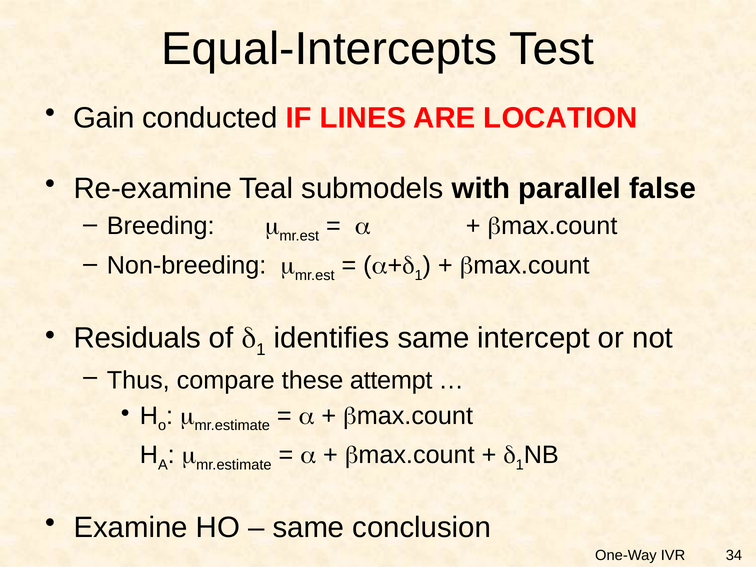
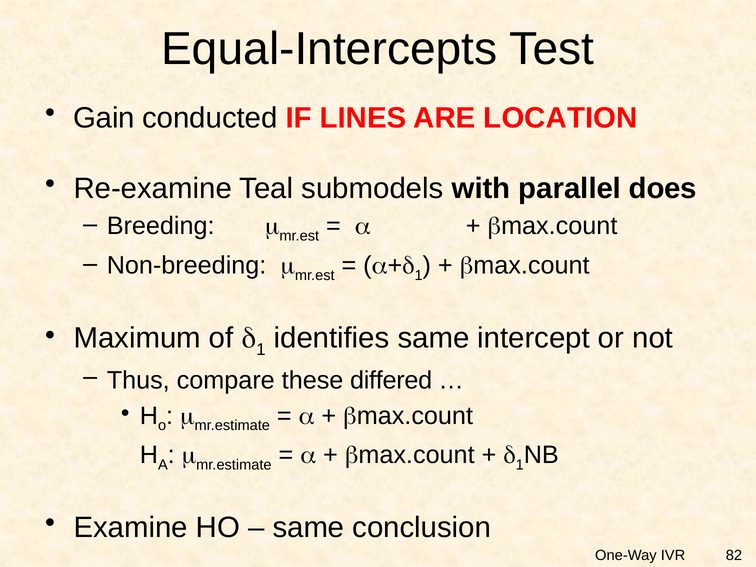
false: false -> does (663, 189)
Residuals: Residuals -> Maximum (137, 338)
attempt: attempt -> differed (391, 380)
34: 34 -> 82 (734, 555)
